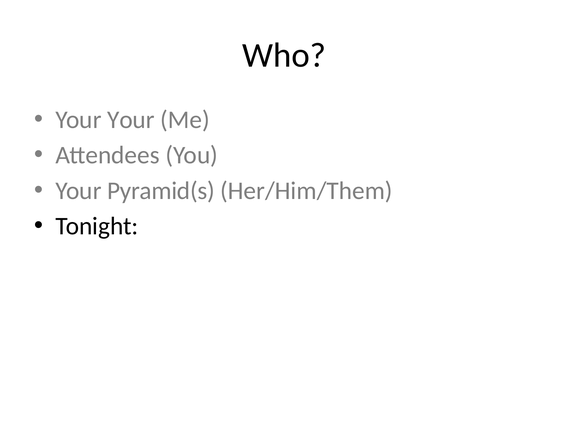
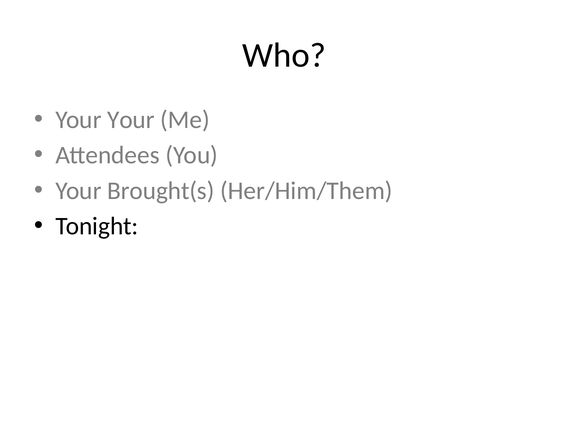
Pyramid(s: Pyramid(s -> Brought(s (161, 191)
